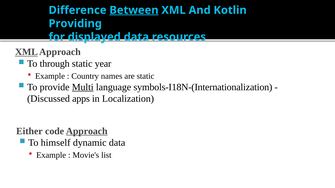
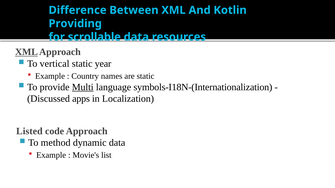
Between underline: present -> none (134, 10)
displayed: displayed -> scrollable (94, 37)
through: through -> vertical (55, 64)
Either: Either -> Listed (29, 131)
Approach underline: present -> none (87, 131)
himself: himself -> method (56, 143)
